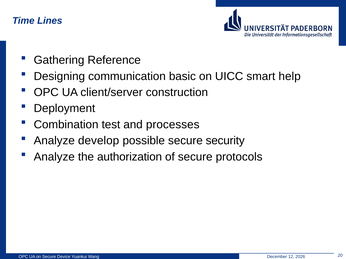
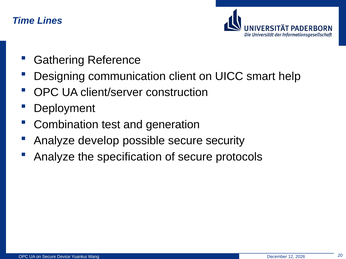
basic: basic -> client (182, 76)
processes: processes -> generation (173, 125)
authorization: authorization -> specification (129, 157)
